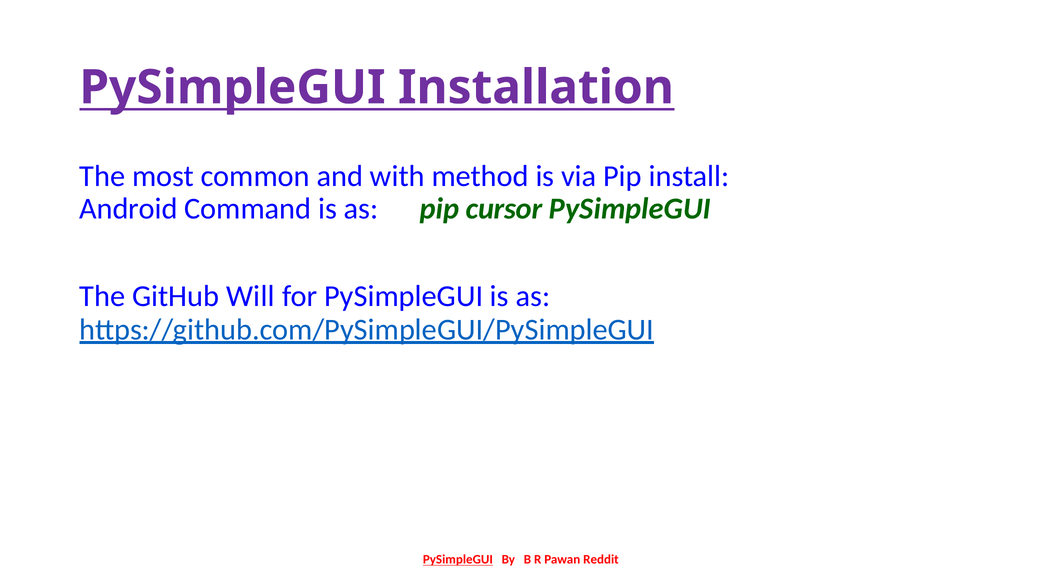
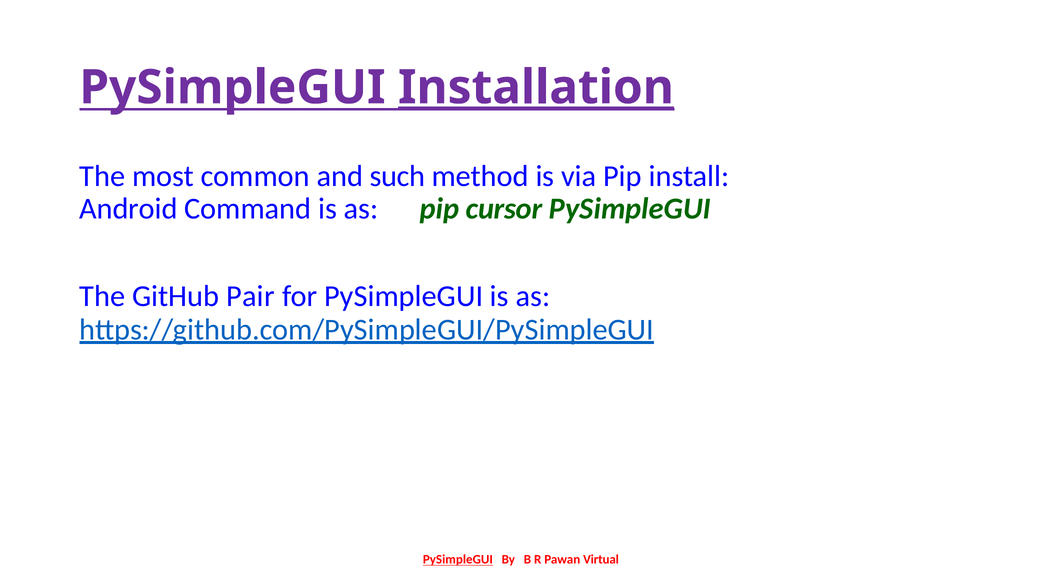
Installation underline: none -> present (536, 88)
with: with -> such (397, 176)
Will: Will -> Pair (250, 296)
Reddit: Reddit -> Virtual (601, 560)
